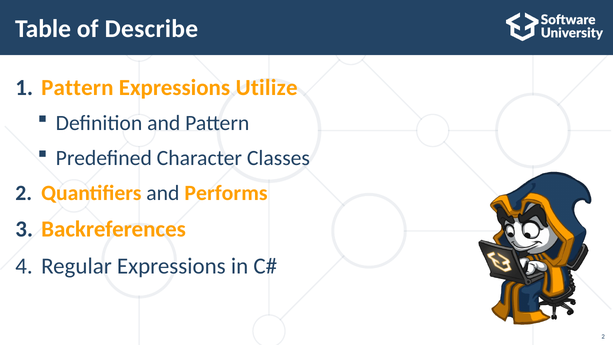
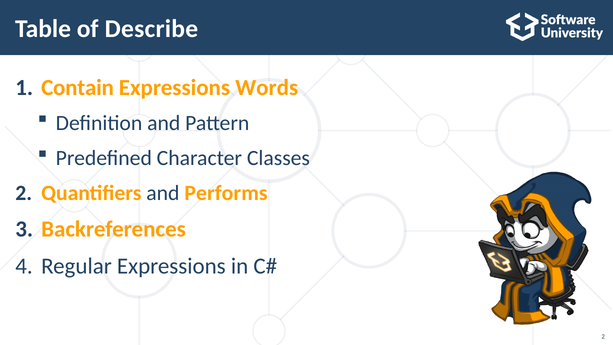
Pattern: Pattern -> Contain (78, 88)
Utilize: Utilize -> Words (267, 88)
